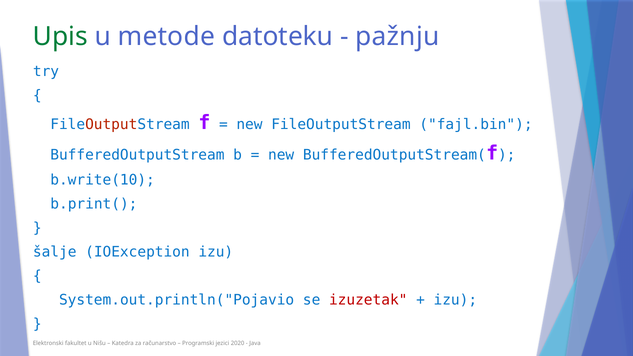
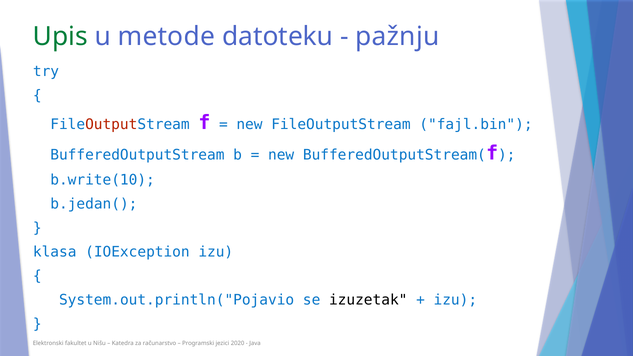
b.print(: b.print( -> b.jedan( (94, 204)
šalje: šalje -> klasa (55, 252)
izuzetak colour: red -> black (368, 300)
